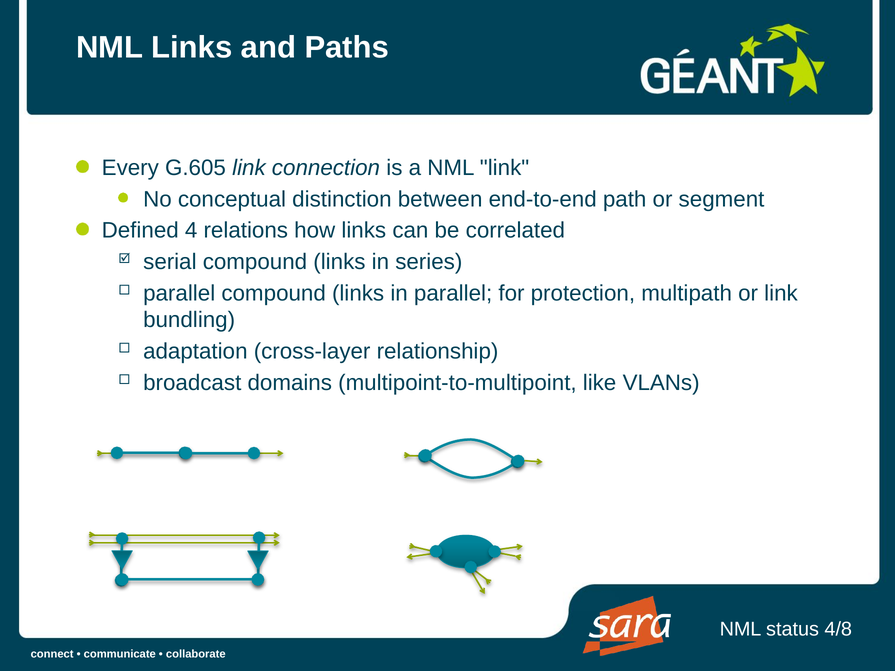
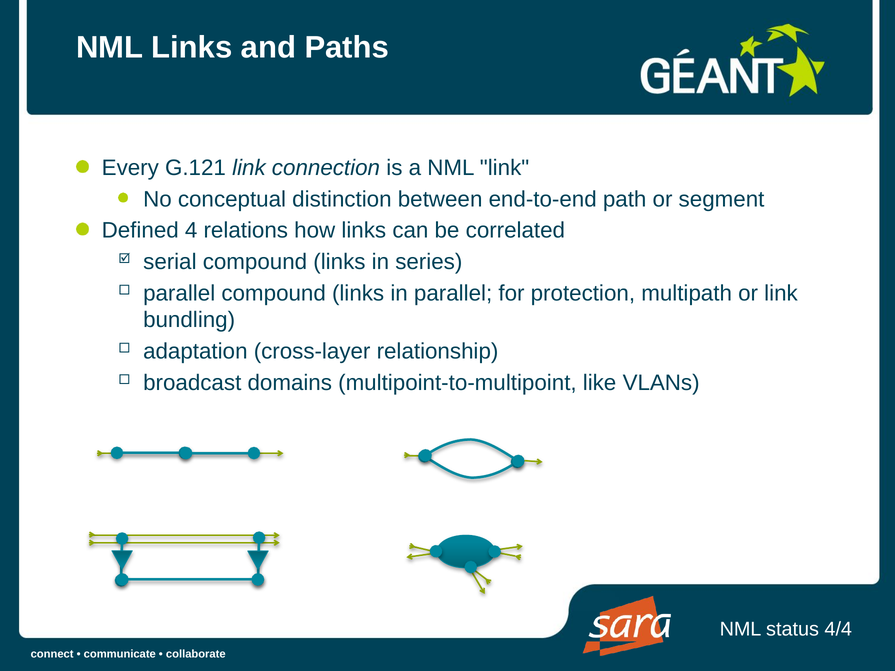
G.605: G.605 -> G.121 (195, 168)
4/8: 4/8 -> 4/4 (838, 629)
